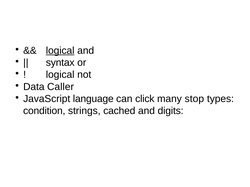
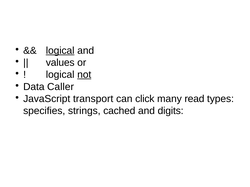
syntax: syntax -> values (60, 63)
not underline: none -> present (84, 75)
language: language -> transport (93, 99)
stop: stop -> read (194, 99)
condition: condition -> specifies (44, 111)
